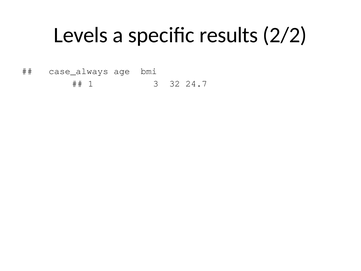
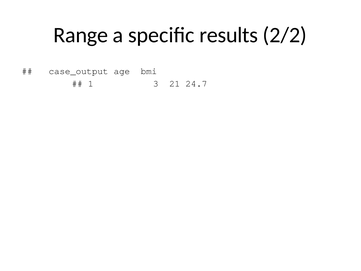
Levels: Levels -> Range (81, 35)
case_always: case_always -> case_output (79, 71)
32: 32 -> 21 (175, 84)
